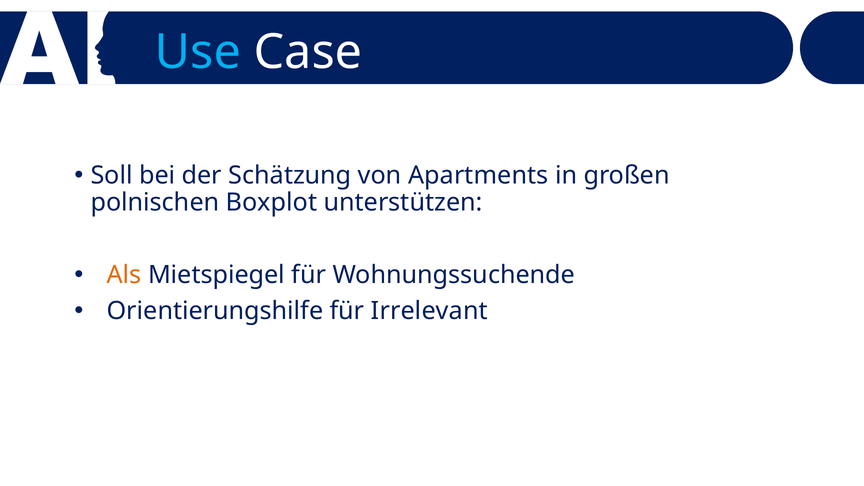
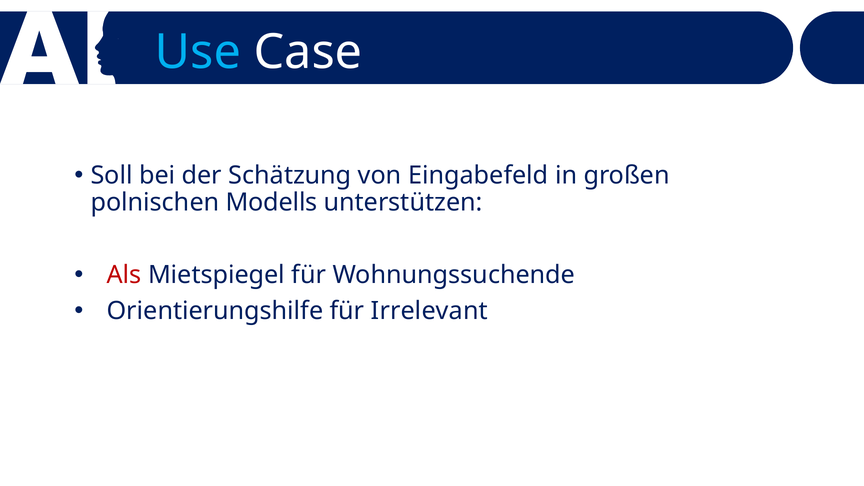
Apartments: Apartments -> Eingabefeld (478, 175)
Boxplot: Boxplot -> Modells (272, 202)
Als colour: orange -> red (124, 275)
